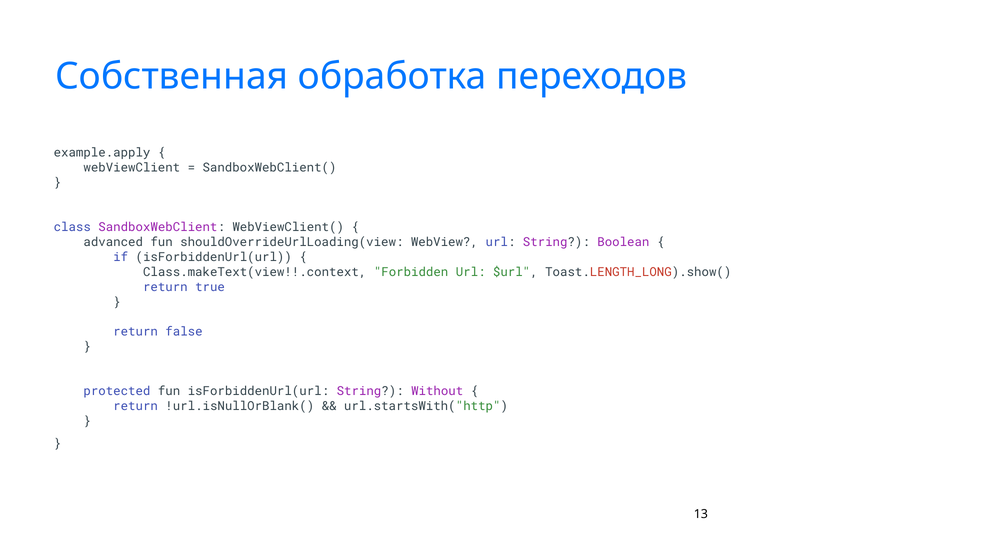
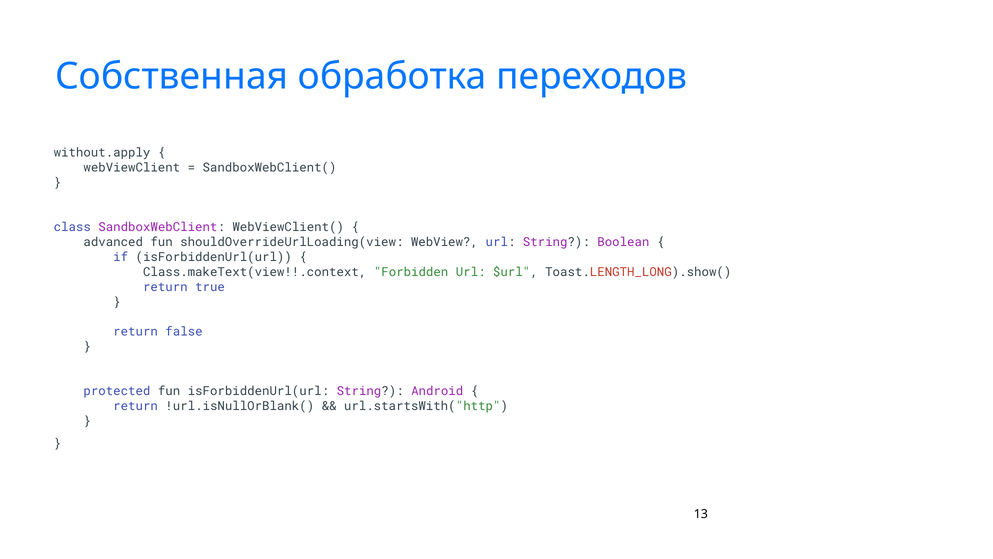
example.apply: example.apply -> without.apply (102, 153)
Without: Without -> Android (437, 391)
